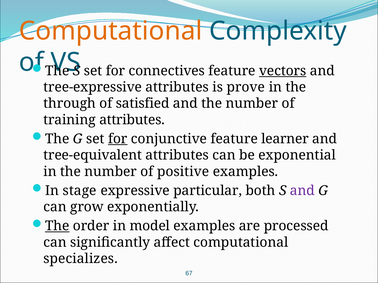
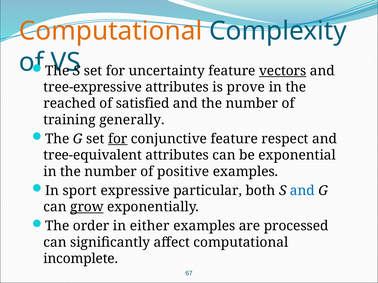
connectives: connectives -> uncertainty (167, 71)
through: through -> reached (70, 104)
training attributes: attributes -> generally (132, 120)
learner: learner -> respect (285, 139)
stage: stage -> sport (80, 191)
and colour: purple -> blue (302, 191)
grow underline: none -> present (87, 207)
The underline: present -> none (57, 226)
model: model -> either (150, 226)
specializes: specializes -> incomplete (81, 259)
